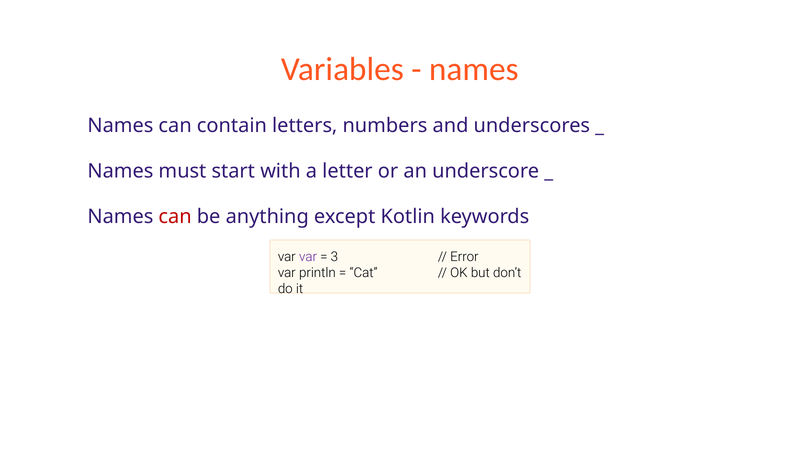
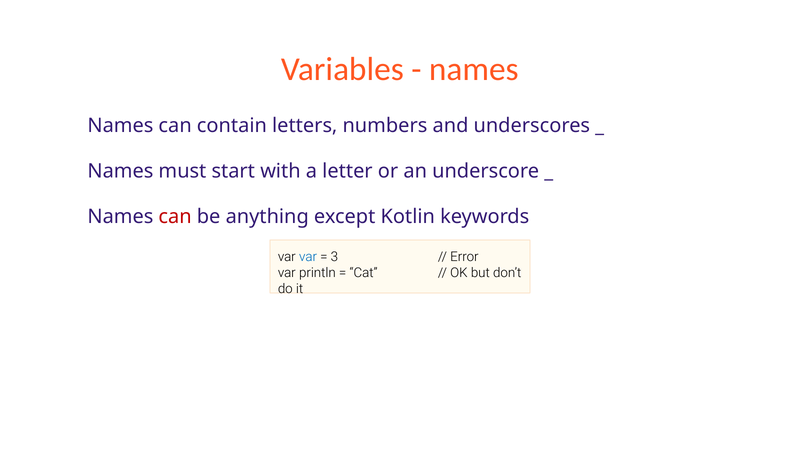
var colour: purple -> blue (308, 257)
